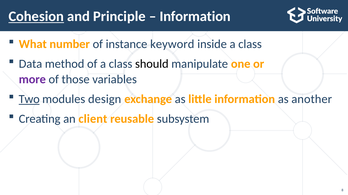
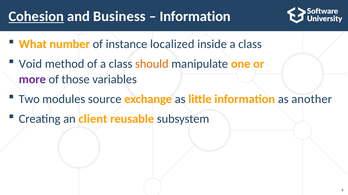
Principle: Principle -> Business (119, 16)
keyword: keyword -> localized (172, 44)
Data: Data -> Void (30, 64)
should colour: black -> orange (152, 64)
Two underline: present -> none (29, 99)
design: design -> source (105, 99)
